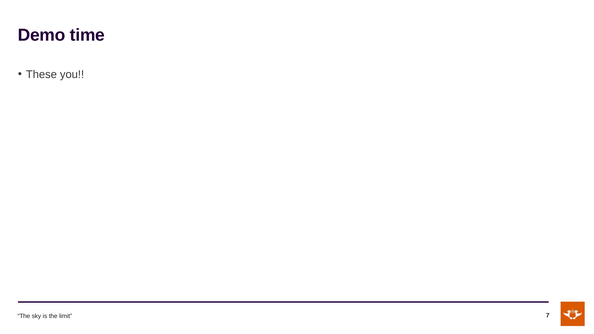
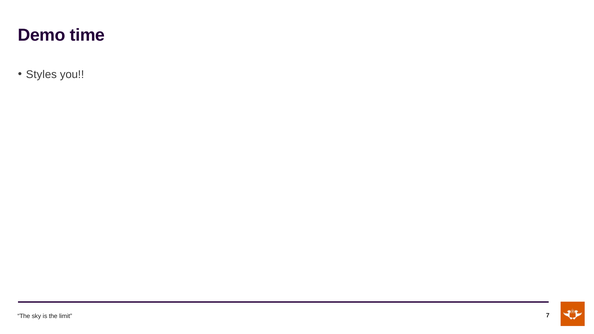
These: These -> Styles (41, 75)
